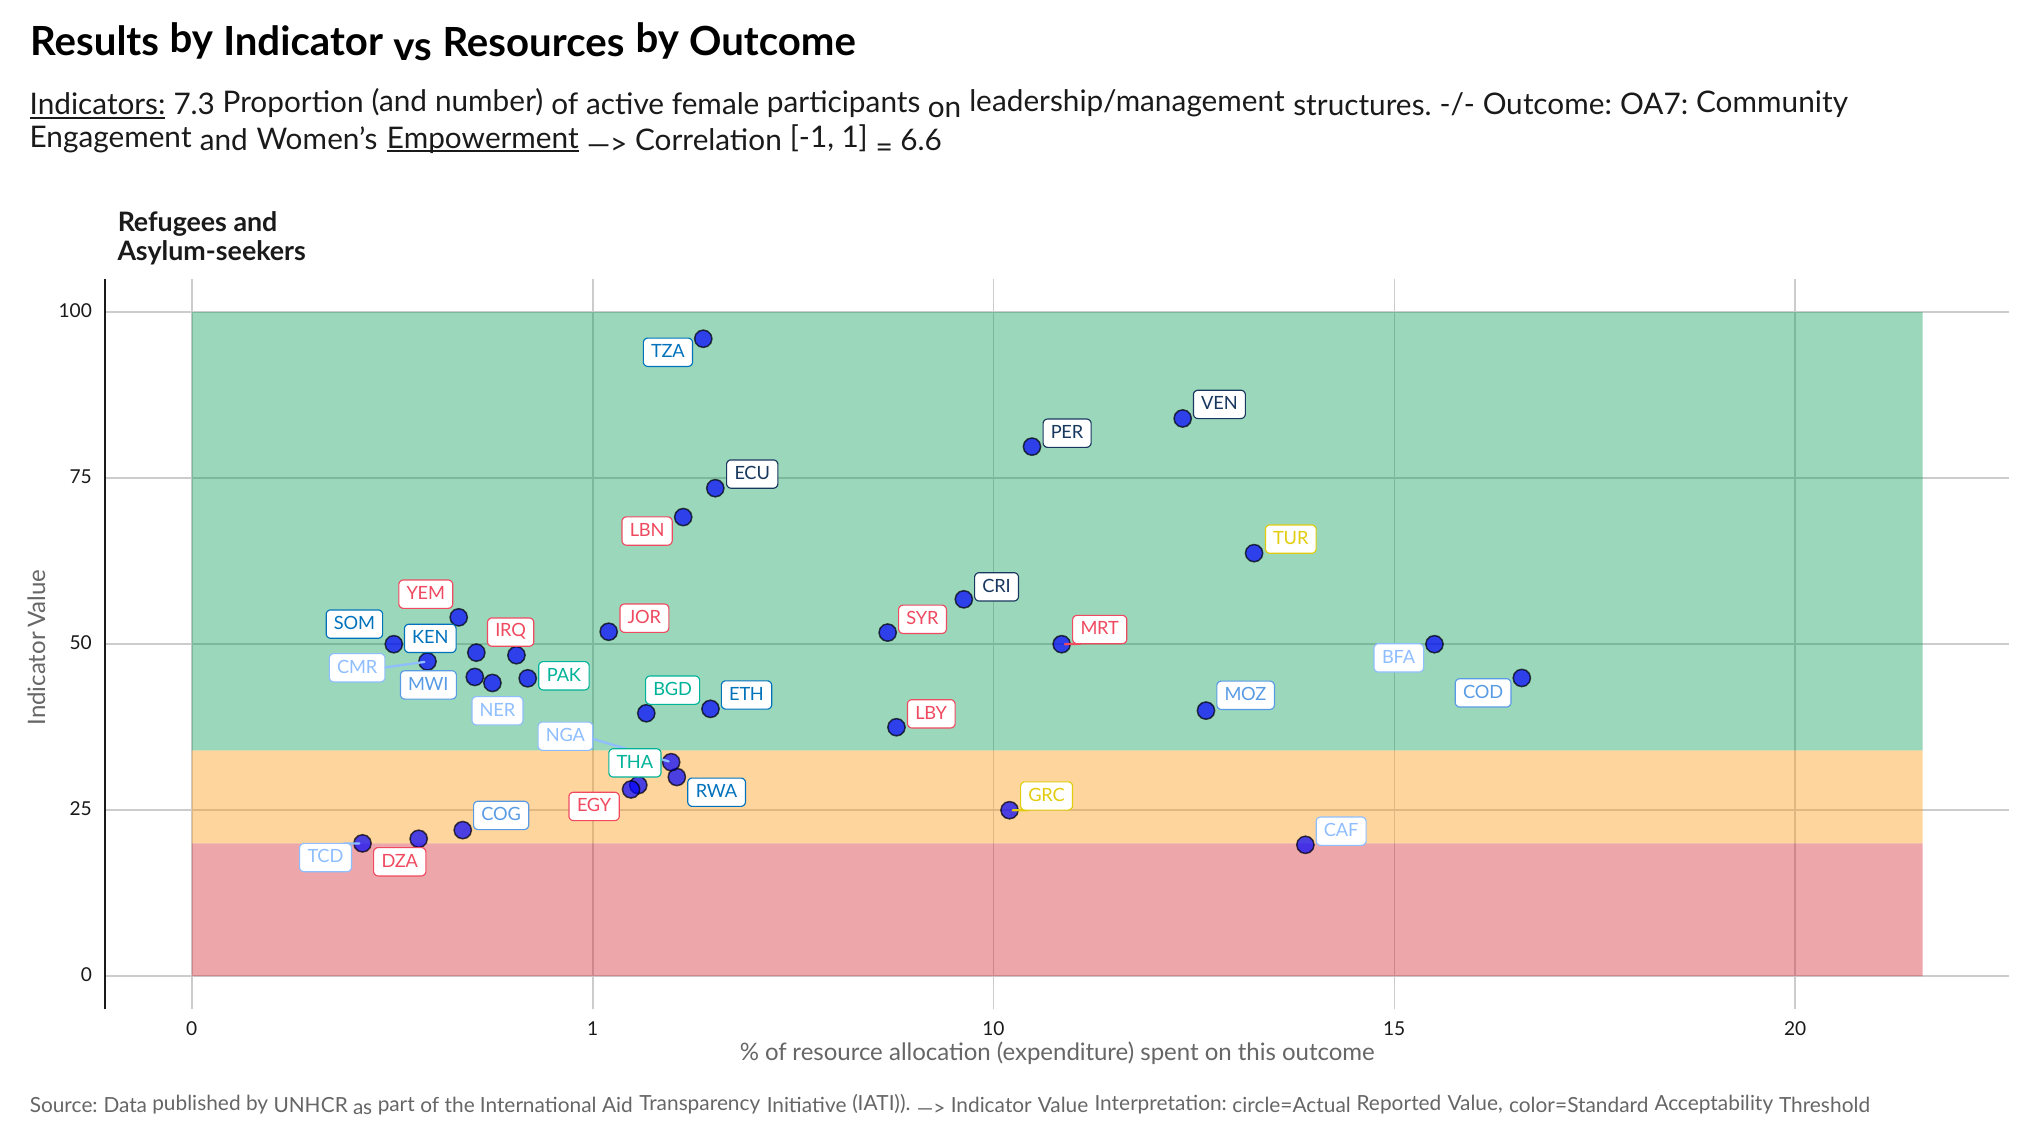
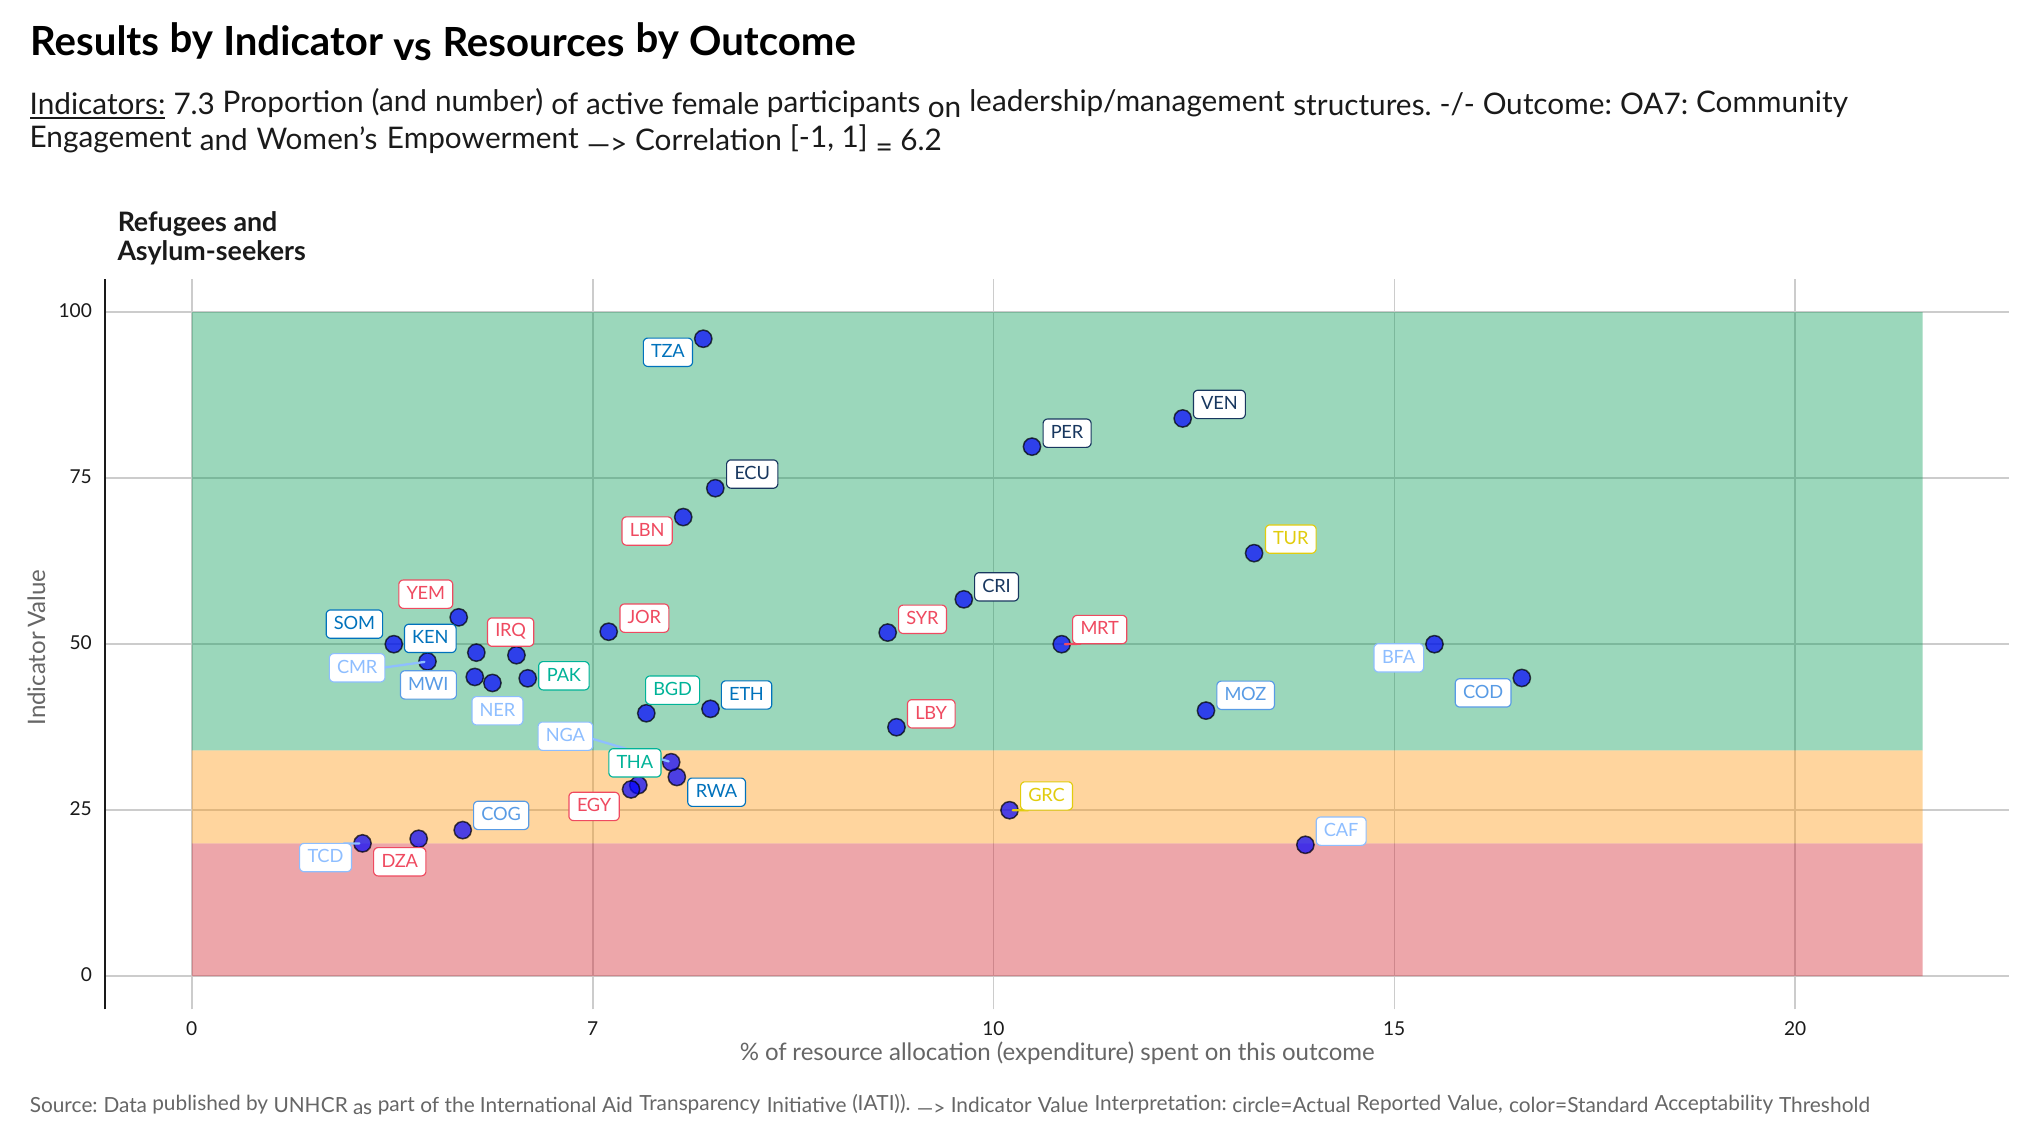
Empowerment underline: present -> none (483, 138)
6.6: 6.6 -> 6.2 (921, 141)
0 1: 1 -> 7 (593, 1029)
